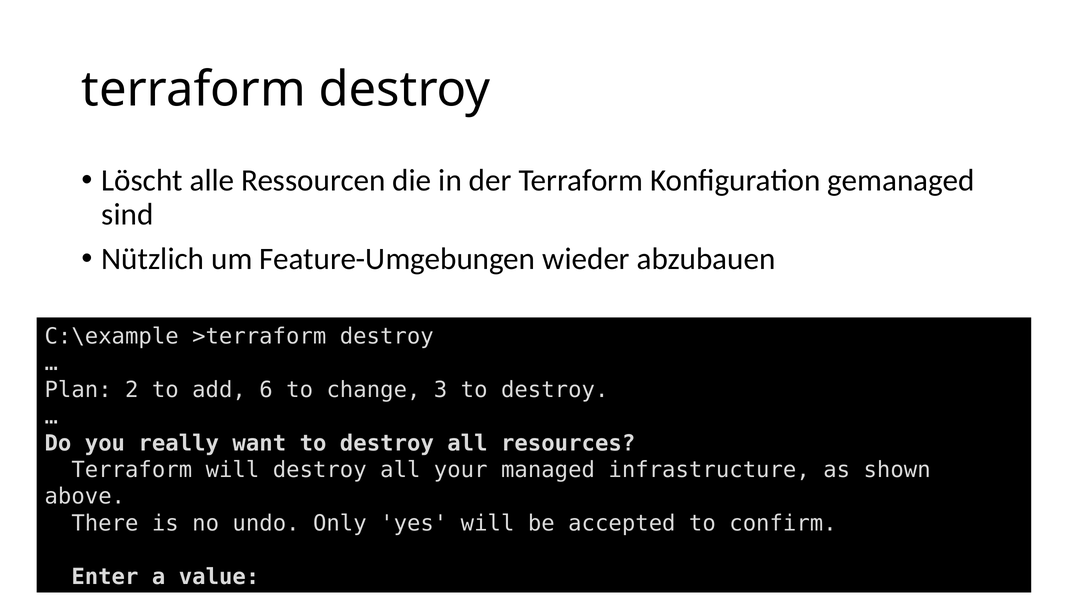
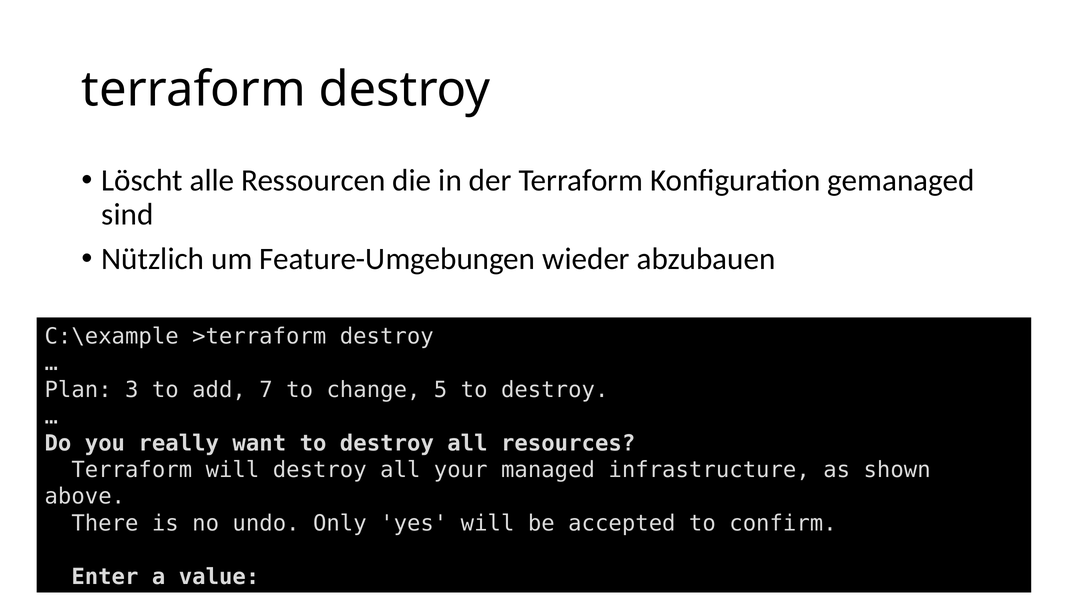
2: 2 -> 3 (132, 390)
6: 6 -> 7 (266, 390)
3: 3 -> 5 (441, 390)
